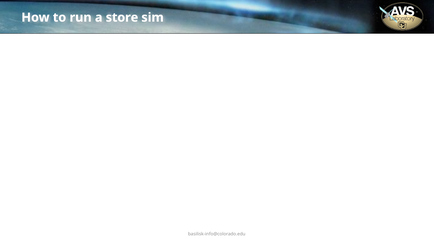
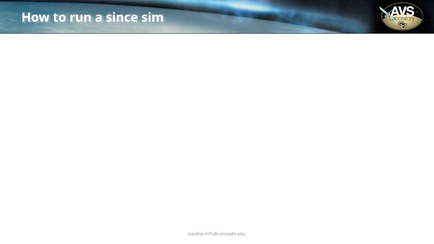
store: store -> since (122, 17)
